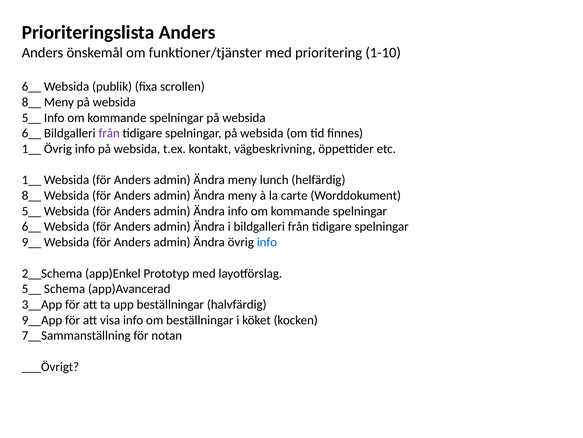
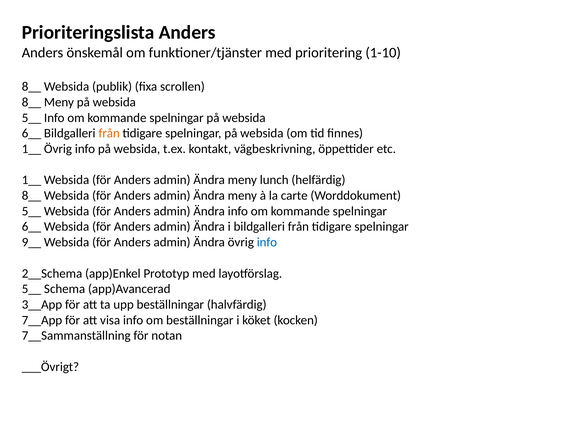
6__: 6__ -> 8__ (31, 86)
från colour: purple -> orange (109, 133)
9__App: 9__App -> 7__App (42, 320)
